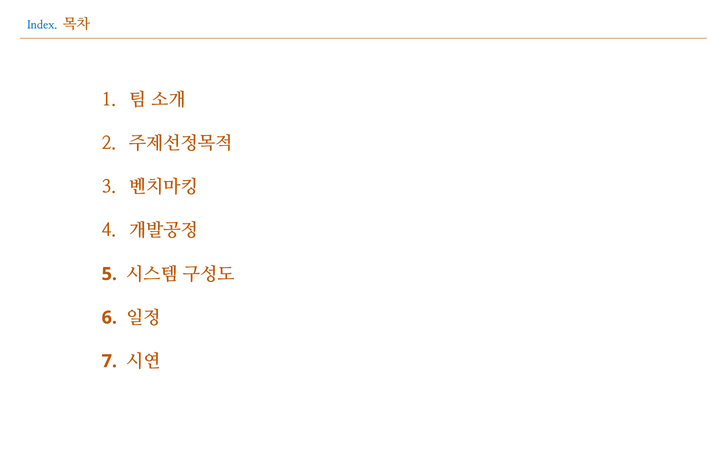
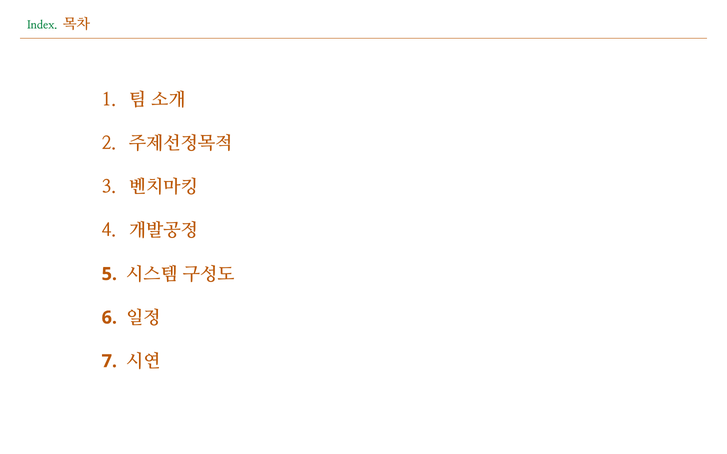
Index colour: blue -> green (42, 25)
